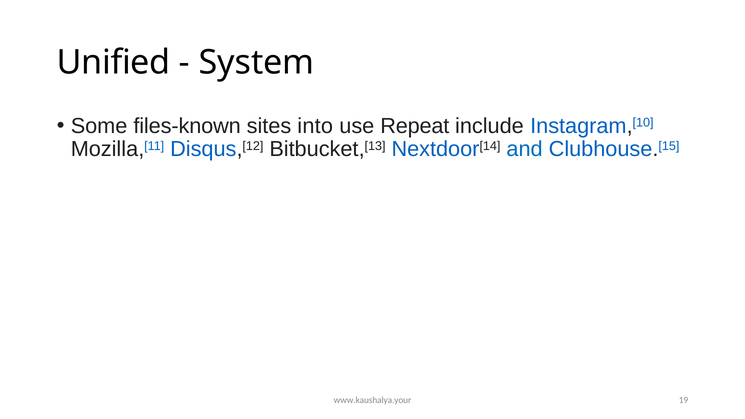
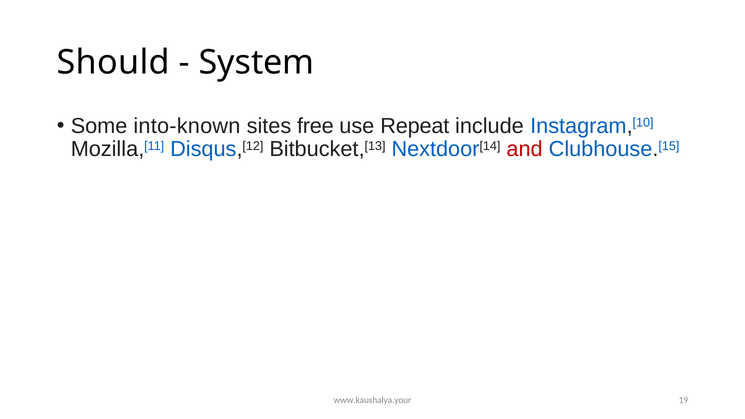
Unified: Unified -> Should (113, 63)
files-known: files-known -> into-known (187, 126)
into: into -> free (315, 126)
and colour: blue -> red (525, 149)
